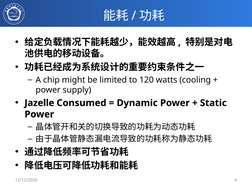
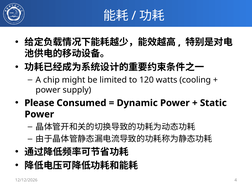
Jazelle: Jazelle -> Please (39, 103)
